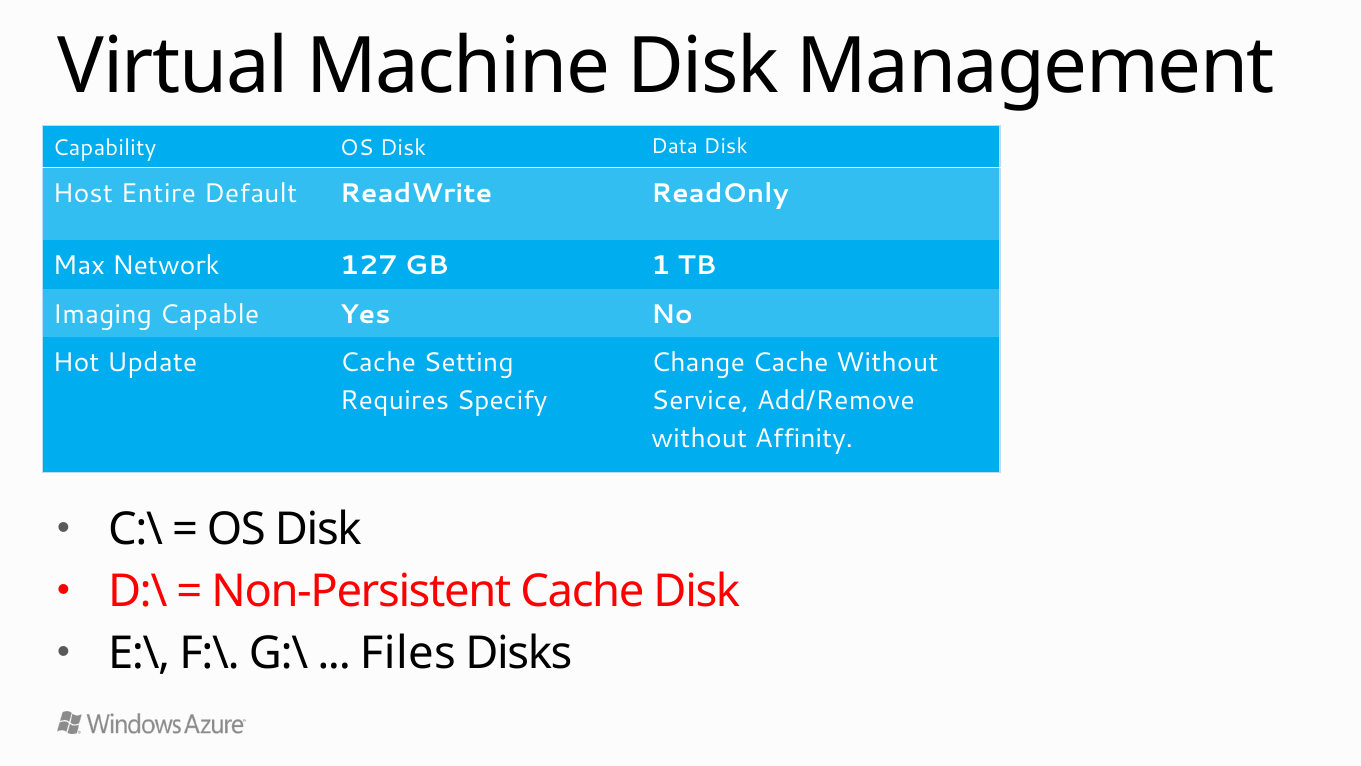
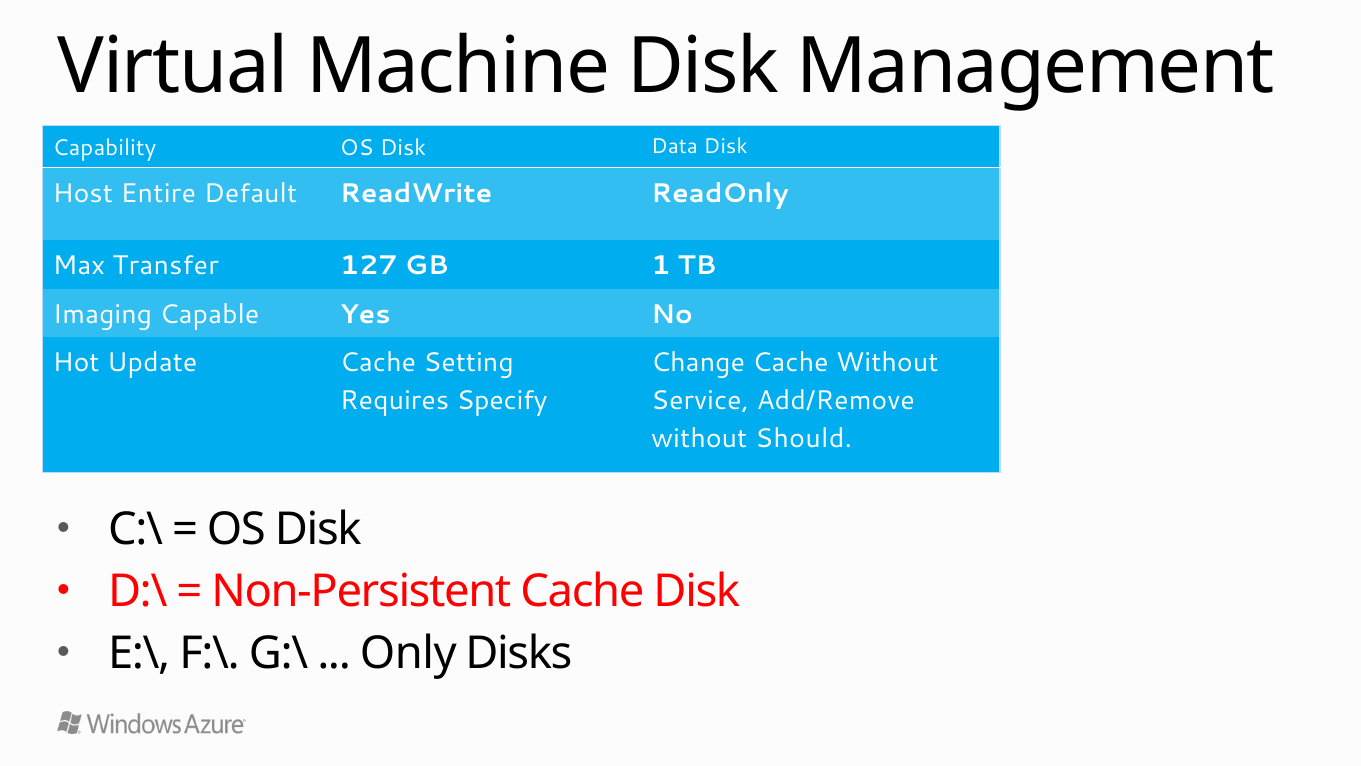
Network: Network -> Transfer (166, 266)
Affinity: Affinity -> Should (804, 439)
Files: Files -> Only (408, 653)
